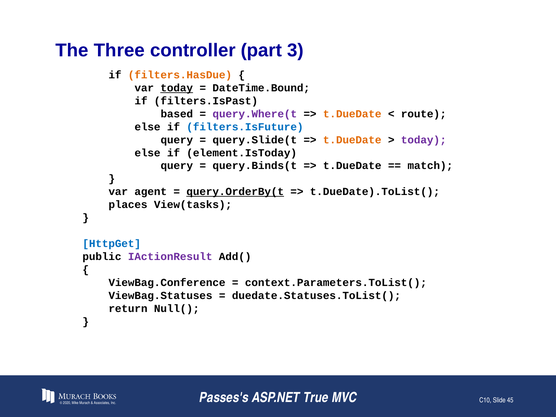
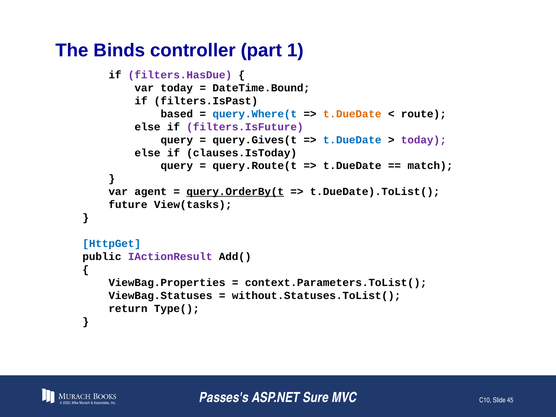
Three: Three -> Binds (119, 51)
3: 3 -> 1 (295, 51)
filters.HasDue colour: orange -> purple (180, 75)
today underline: present -> none (177, 88)
query.Where(t colour: purple -> blue (255, 114)
filters.IsFuture colour: blue -> purple (245, 127)
query.Slide(t: query.Slide(t -> query.Gives(t (255, 140)
t.DueDate colour: orange -> blue (352, 140)
element.IsToday: element.IsToday -> clauses.IsToday (242, 153)
query.Binds(t: query.Binds(t -> query.Route(t (255, 166)
places: places -> future (128, 205)
ViewBag.Conference: ViewBag.Conference -> ViewBag.Properties (167, 283)
duedate.Statuses.ToList(: duedate.Statuses.ToList( -> without.Statuses.ToList( (316, 296)
Null(: Null( -> Type( (177, 309)
True: True -> Sure (316, 398)
